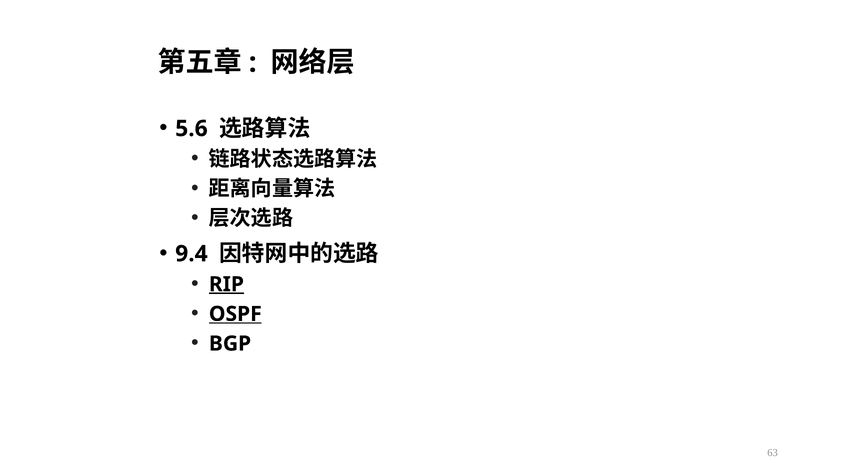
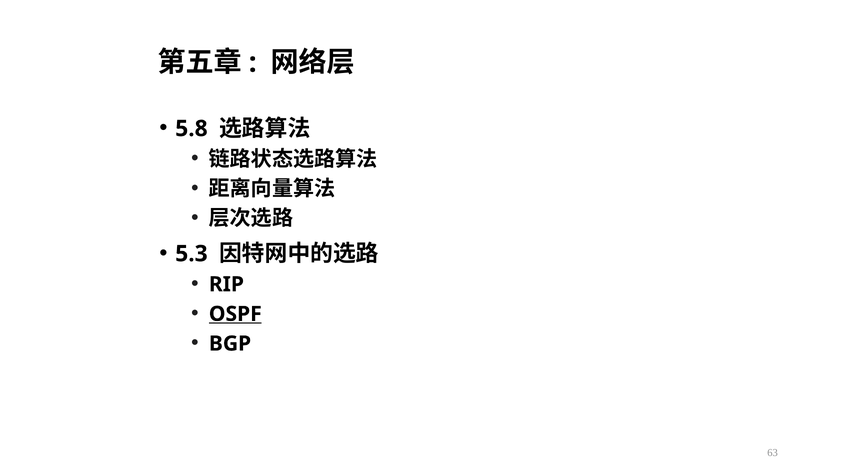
5.6: 5.6 -> 5.8 (191, 128)
9.4: 9.4 -> 5.3 (191, 254)
RIP underline: present -> none (226, 284)
